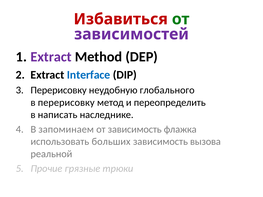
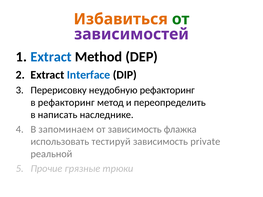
Избавиться colour: red -> orange (121, 19)
Extract colour: purple -> blue (51, 57)
неудобную глобального: глобального -> рефакторинг (167, 90)
в перерисовку: перерисовку -> рефакторинг (66, 103)
больших: больших -> тестируй (111, 142)
вызова: вызова -> private (205, 142)
